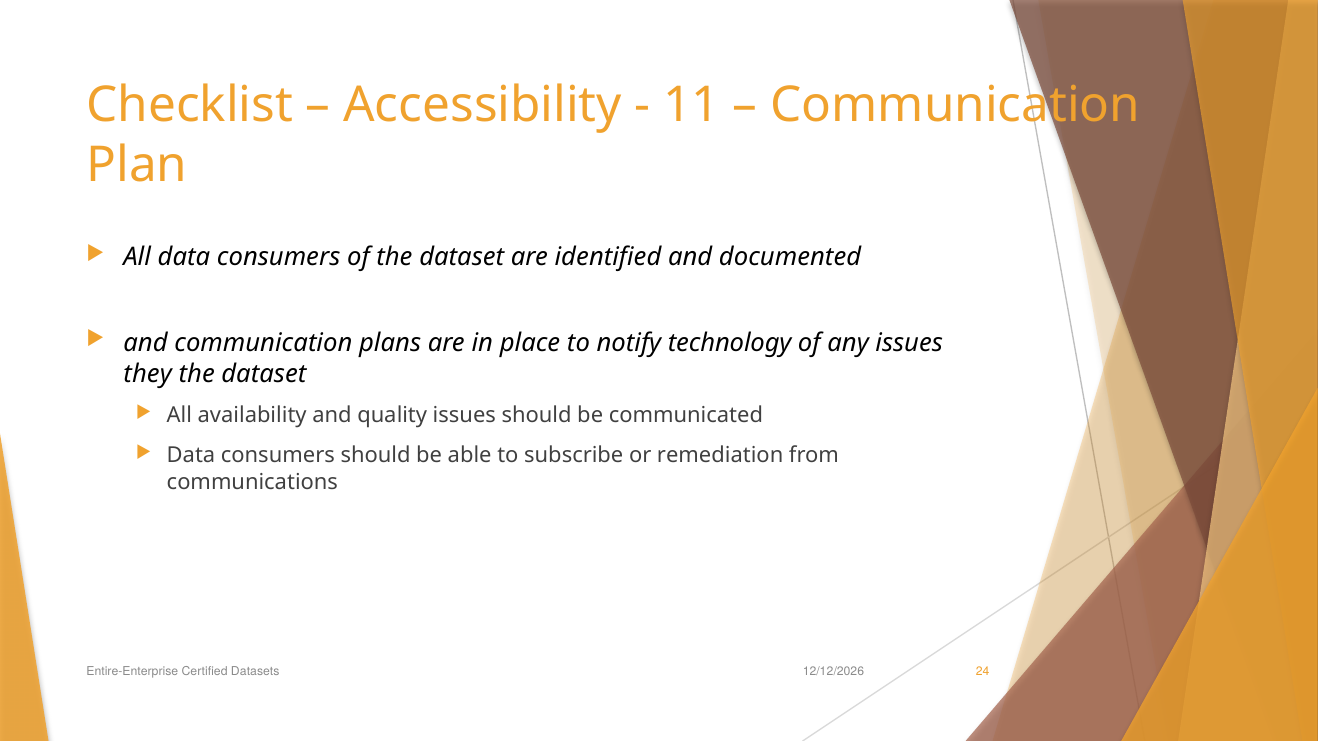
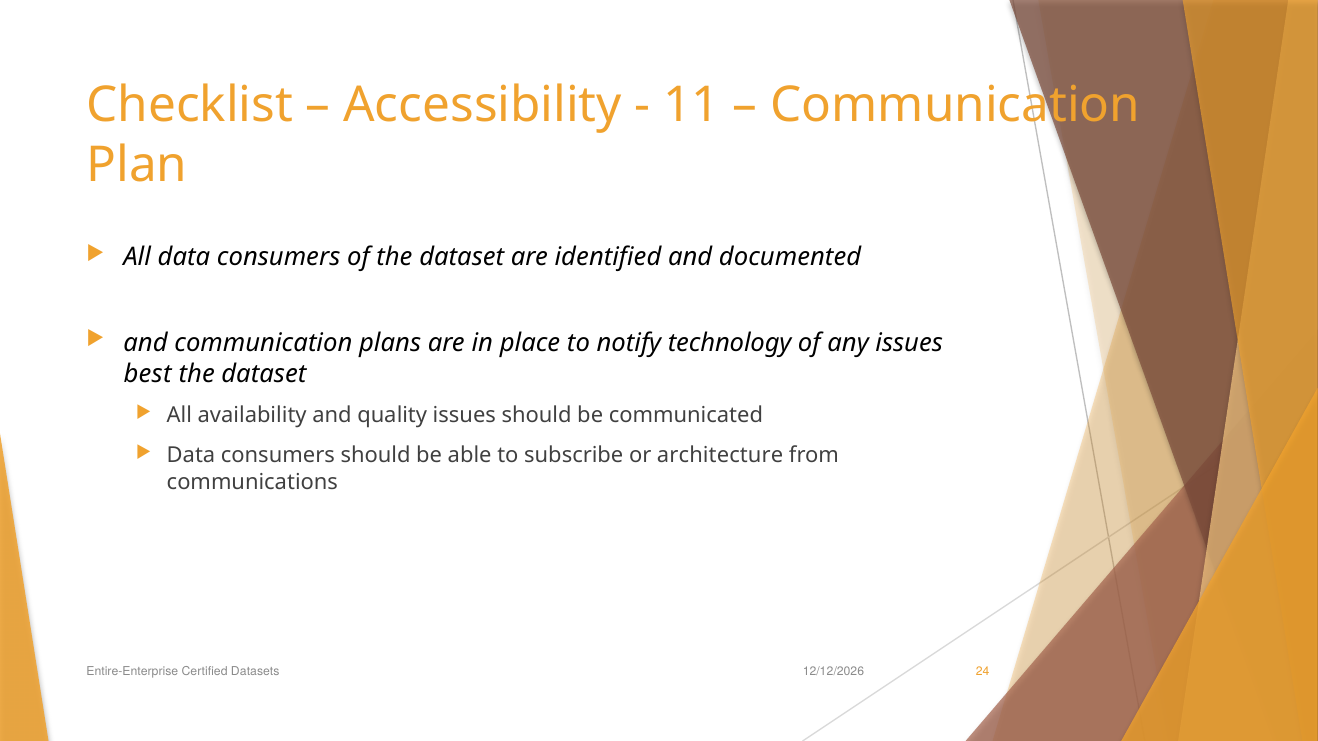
they: they -> best (148, 374)
remediation: remediation -> architecture (720, 456)
